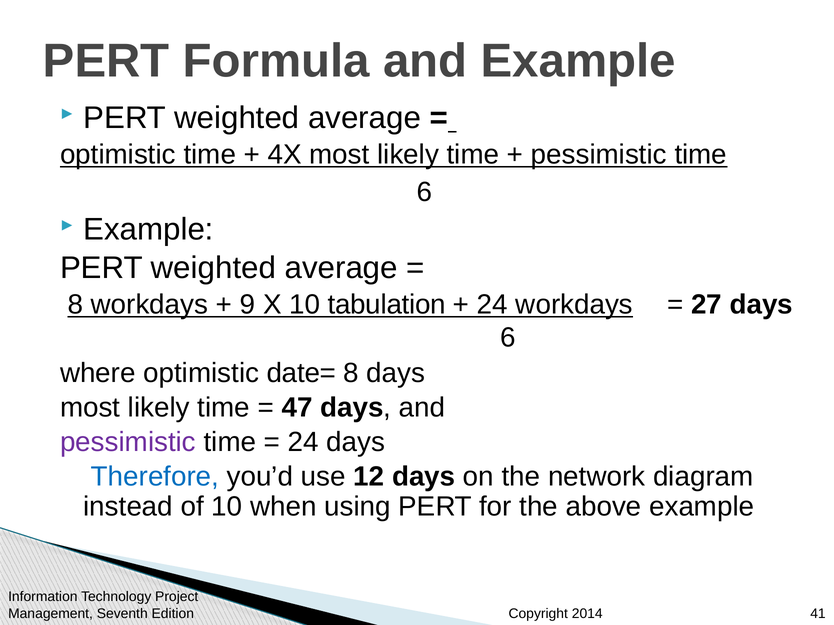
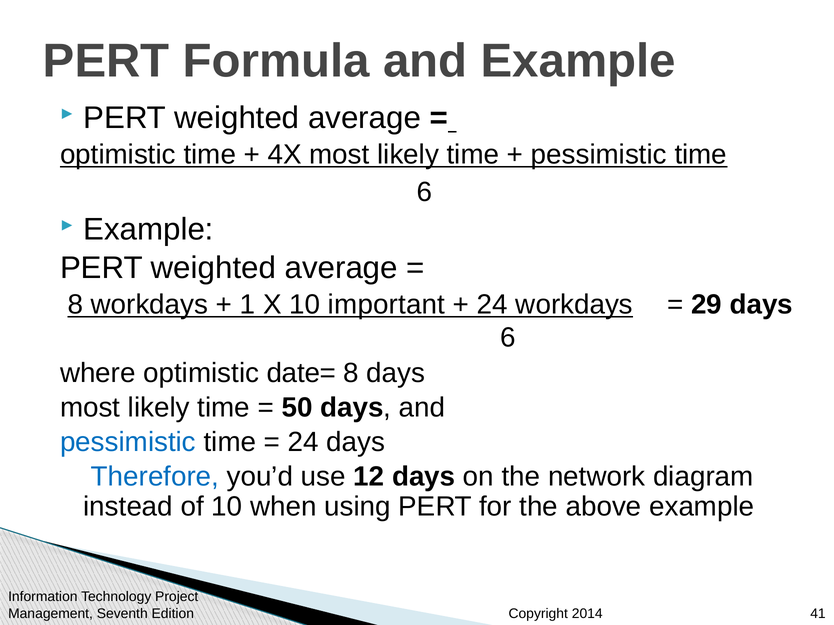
9: 9 -> 1 (248, 305)
tabulation: tabulation -> important (386, 305)
27: 27 -> 29 (706, 305)
47: 47 -> 50 (297, 408)
pessimistic colour: purple -> blue (128, 442)
